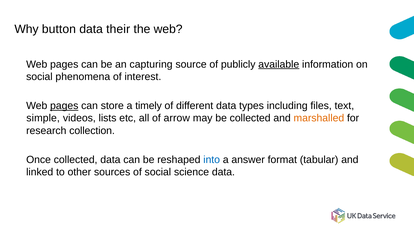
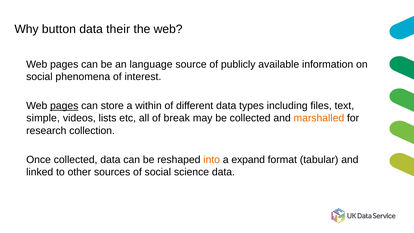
capturing: capturing -> language (151, 64)
available underline: present -> none (279, 64)
timely: timely -> within (148, 106)
arrow: arrow -> break (177, 118)
into colour: blue -> orange (212, 159)
answer: answer -> expand (248, 159)
